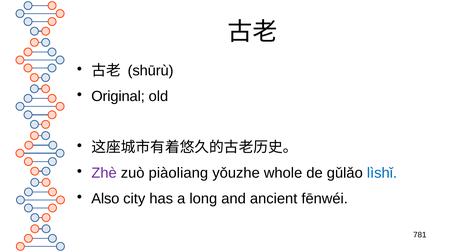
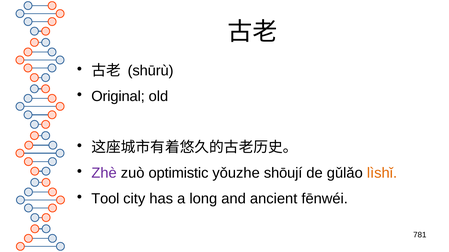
piàoliang: piàoliang -> optimistic (178, 173)
whole: whole -> shōují (283, 173)
lìshǐ colour: blue -> orange (382, 173)
Also: Also -> Tool (105, 199)
